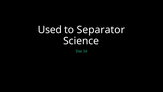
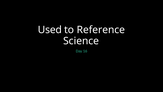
Separator: Separator -> Reference (101, 30)
